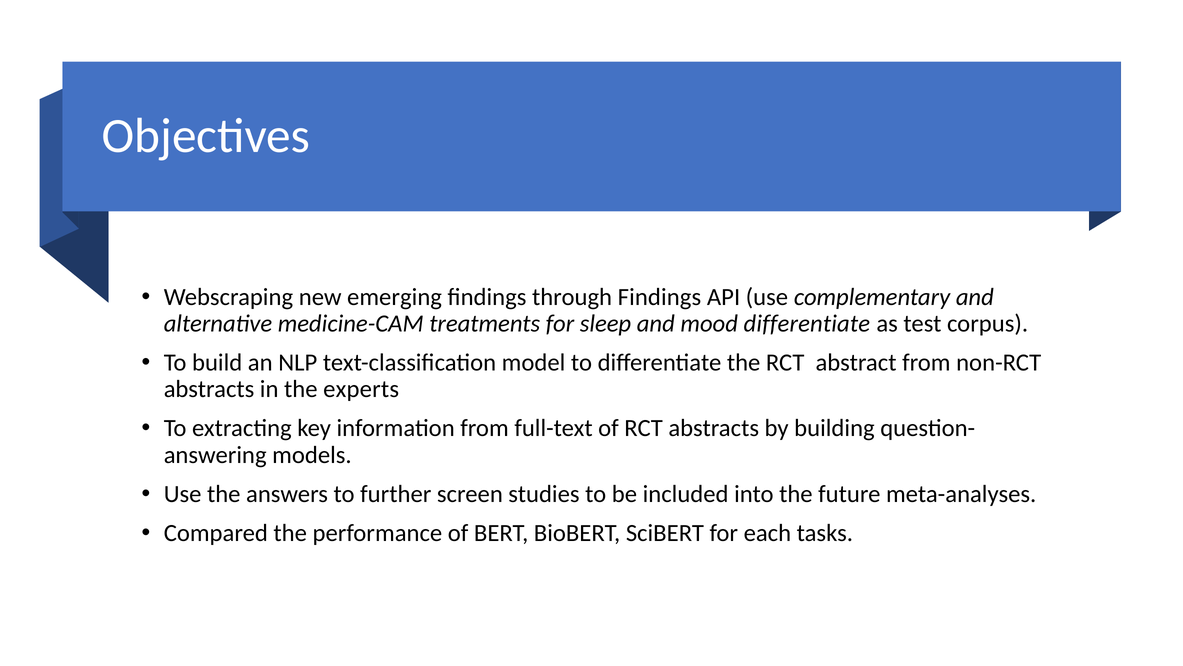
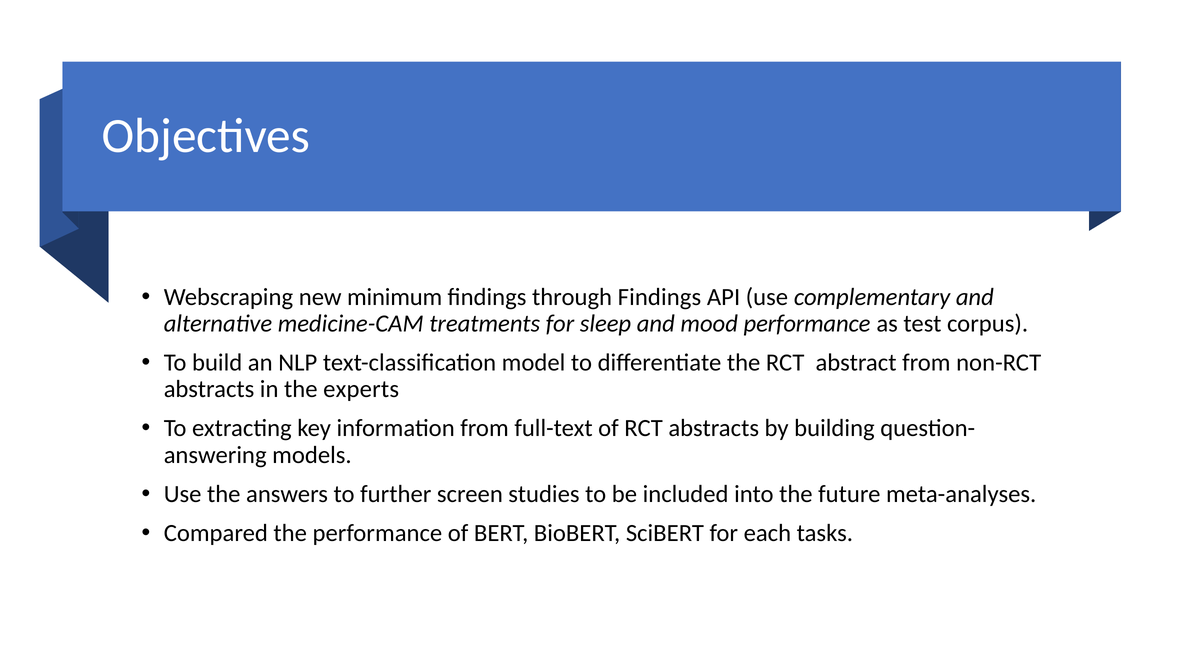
emerging: emerging -> minimum (395, 297)
mood differentiate: differentiate -> performance (807, 323)
